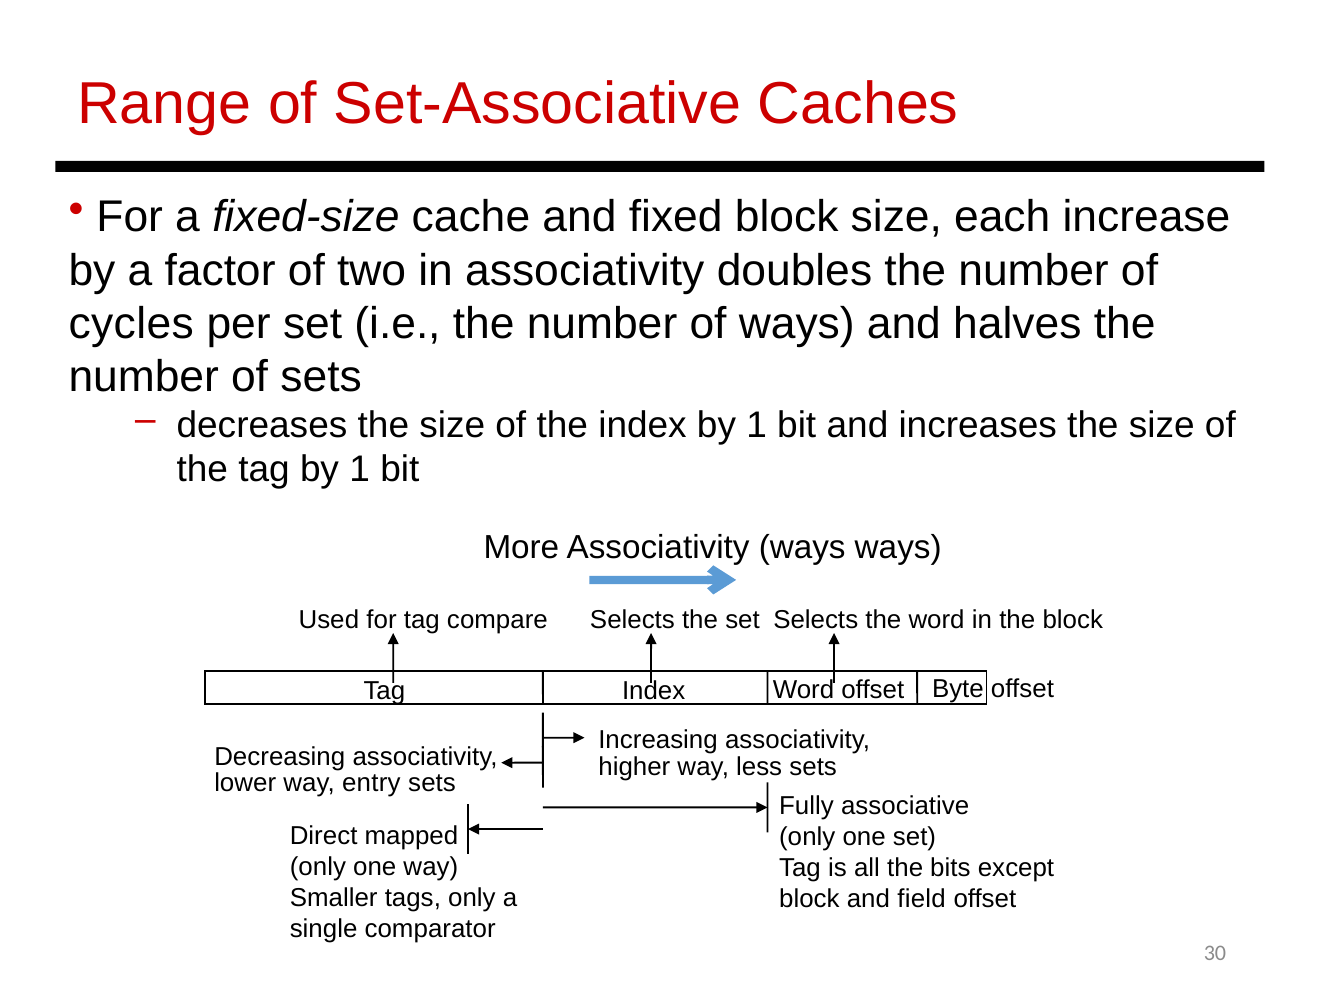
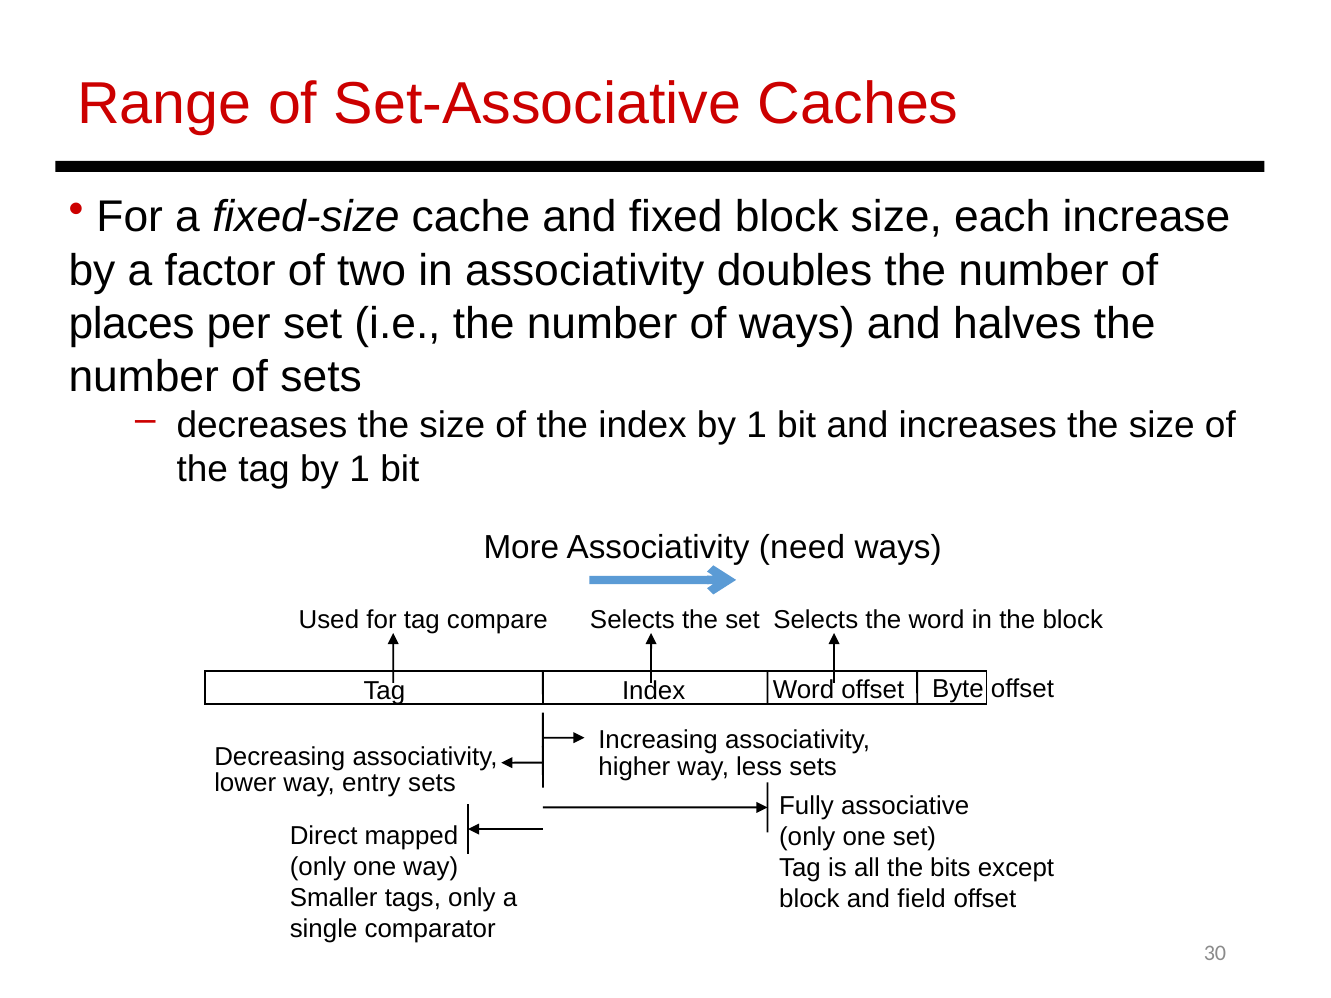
cycles: cycles -> places (132, 324)
Associativity ways: ways -> need (802, 548)
